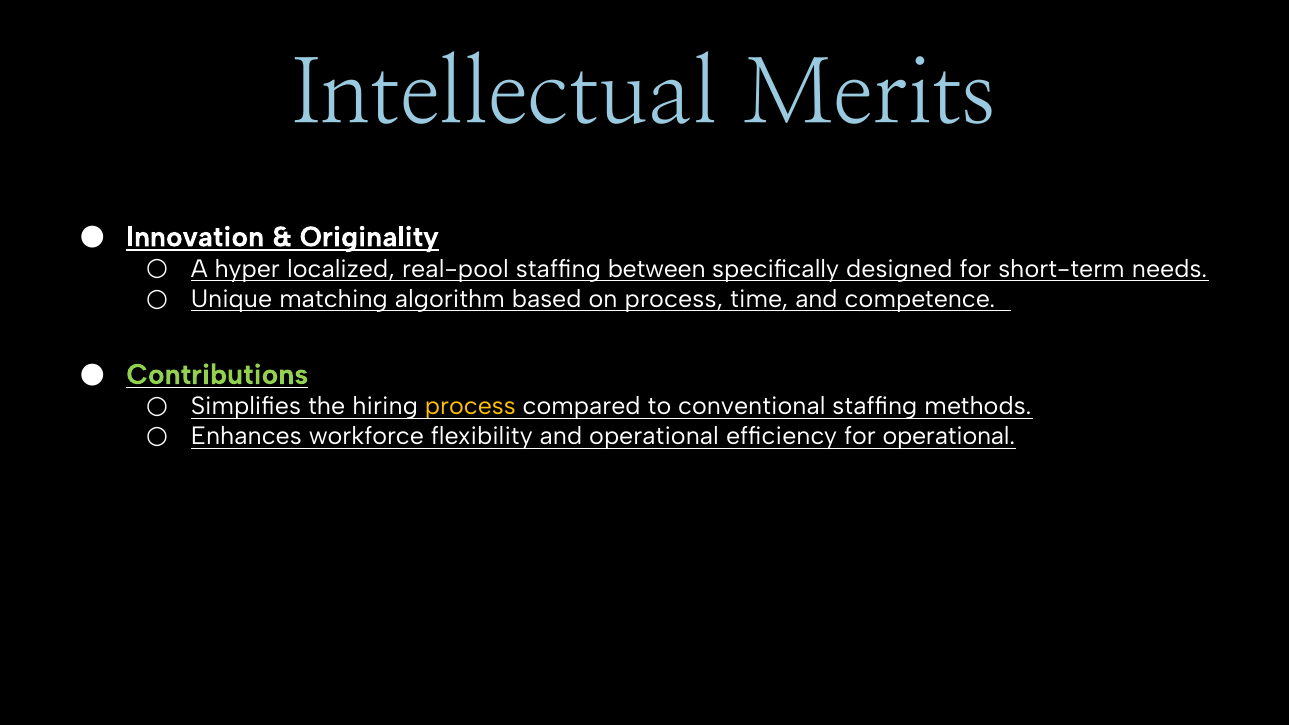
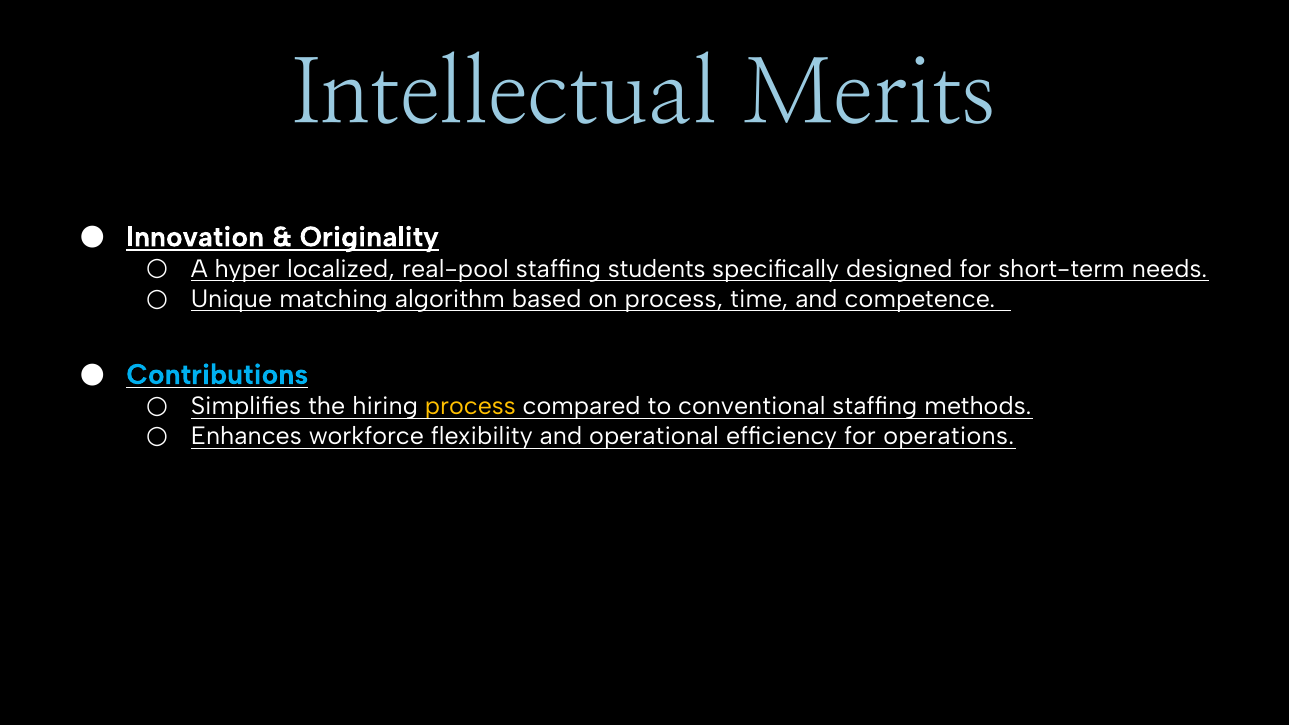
between: between -> students (657, 269)
Contributions colour: light green -> light blue (217, 375)
for operational: operational -> operations (949, 437)
